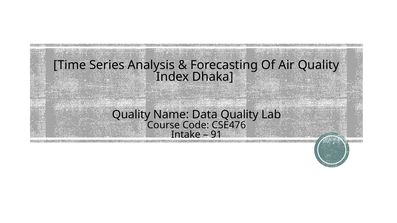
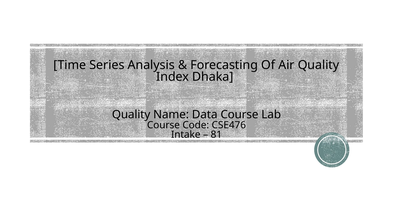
Data Quality: Quality -> Course (239, 115)
91: 91 -> 81 (216, 135)
